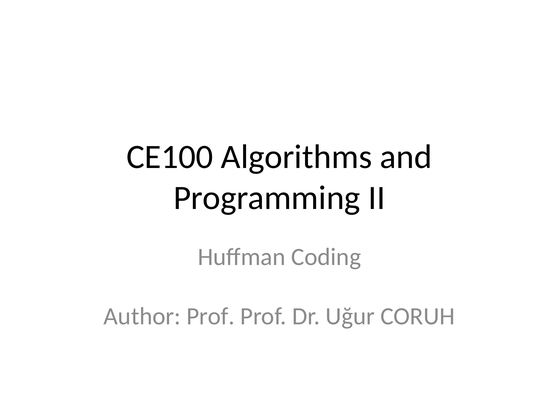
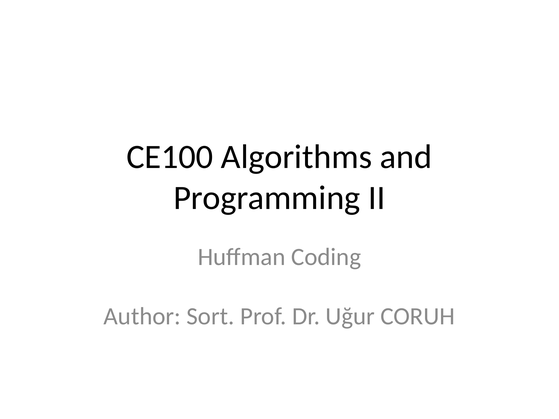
Author Prof: Prof -> Sort (210, 317)
